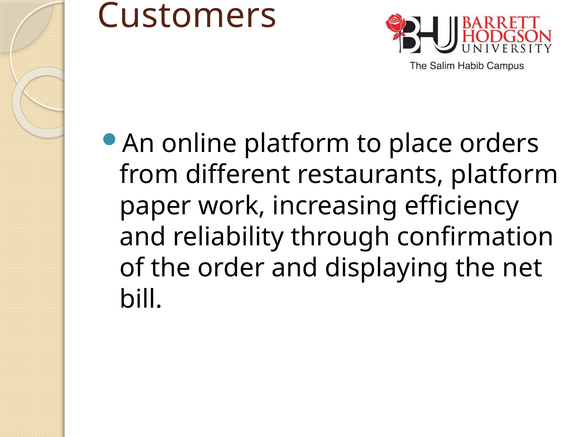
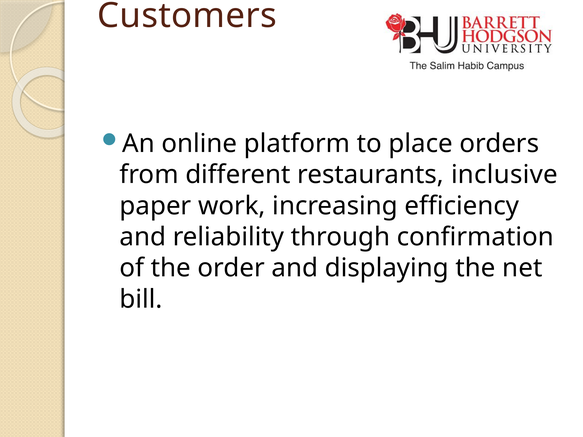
restaurants platform: platform -> inclusive (504, 175)
